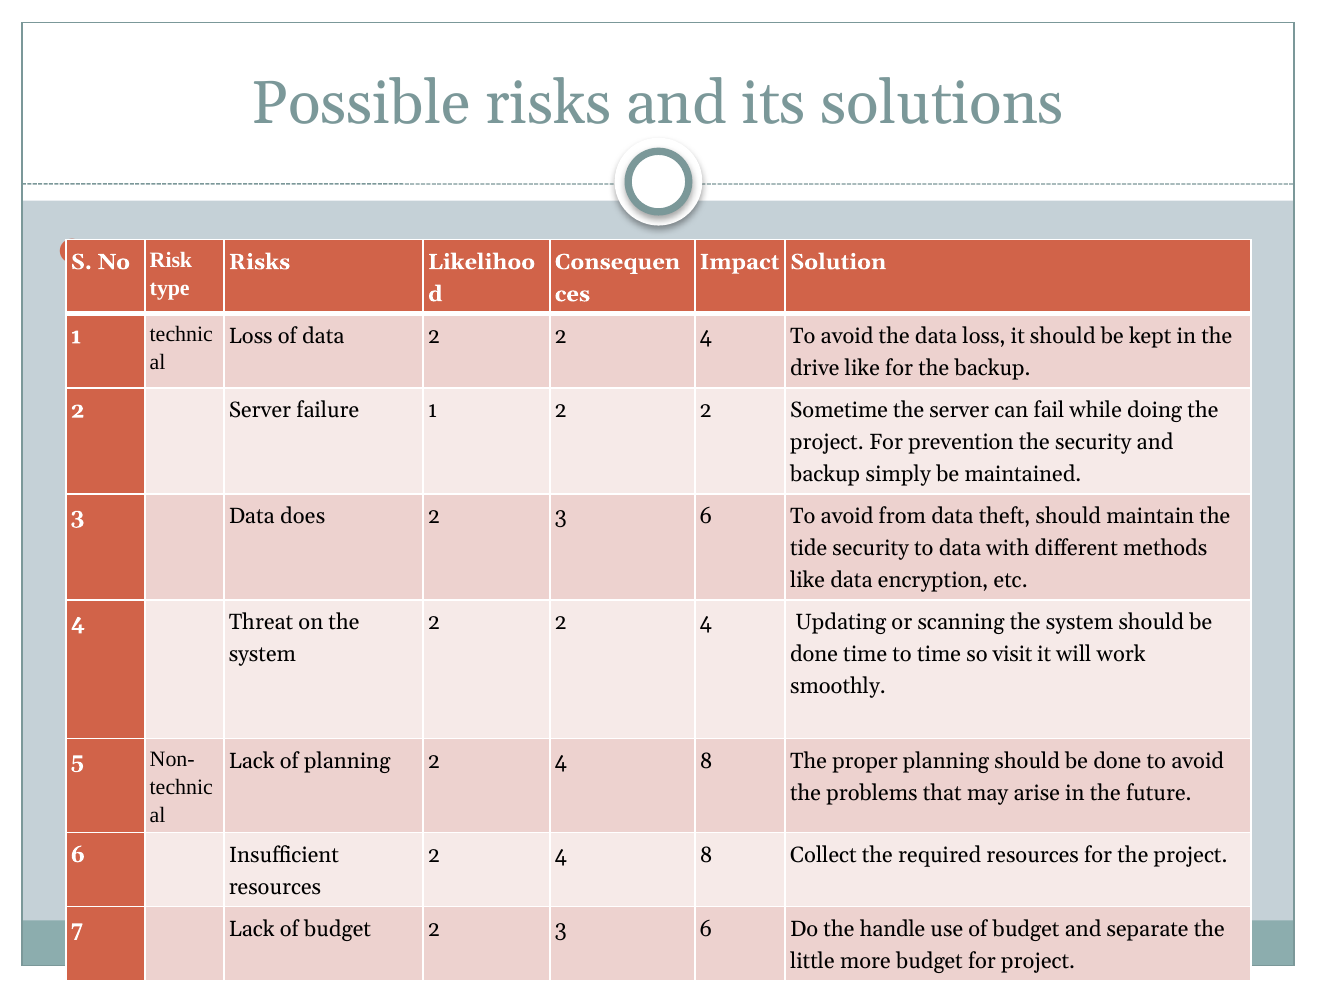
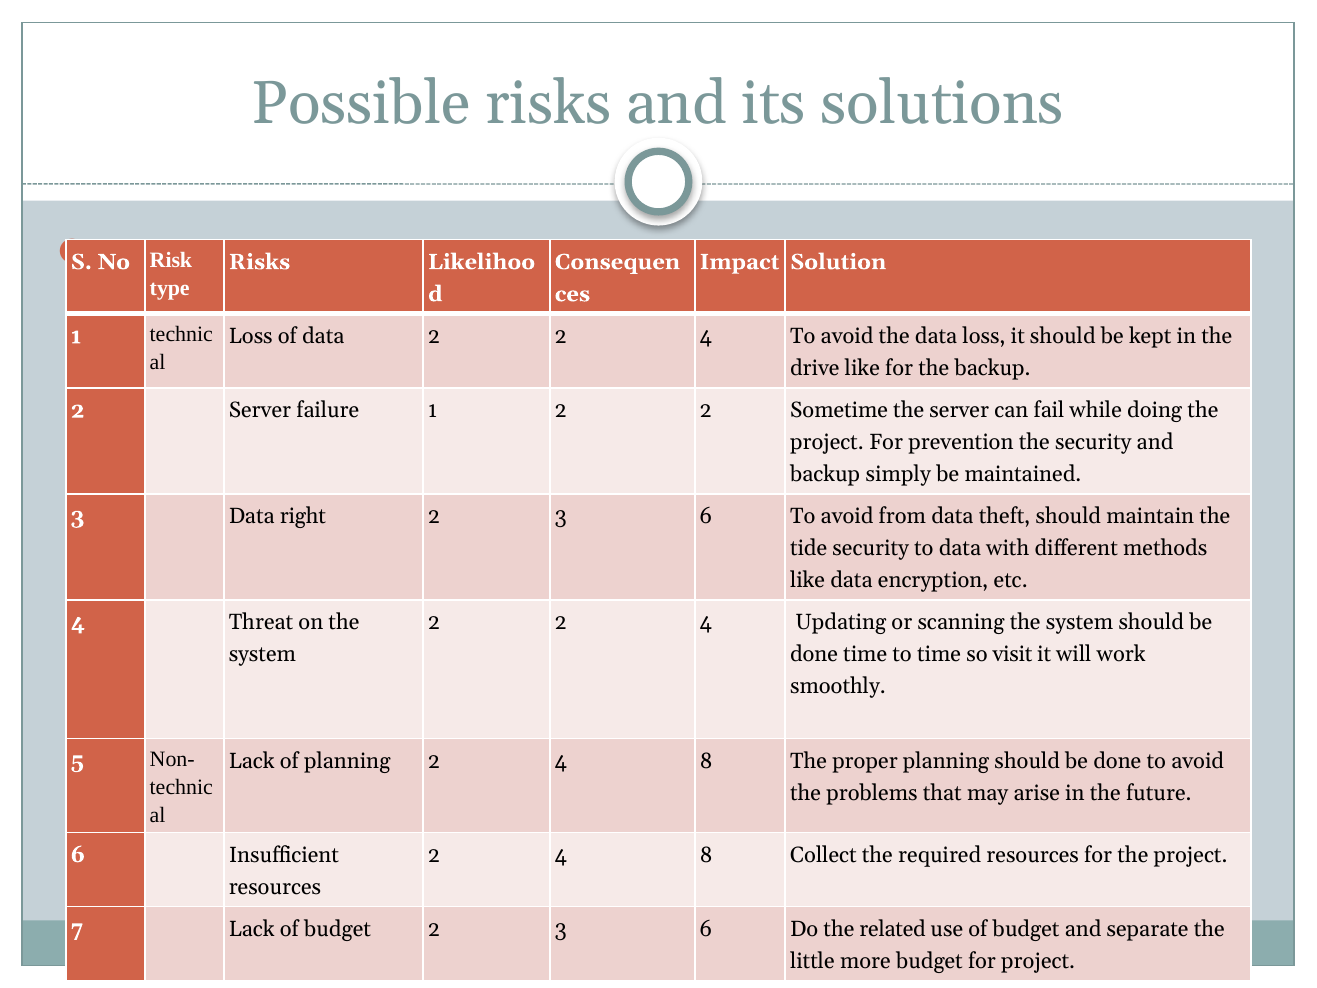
does: does -> right (303, 516)
handle: handle -> related (893, 929)
